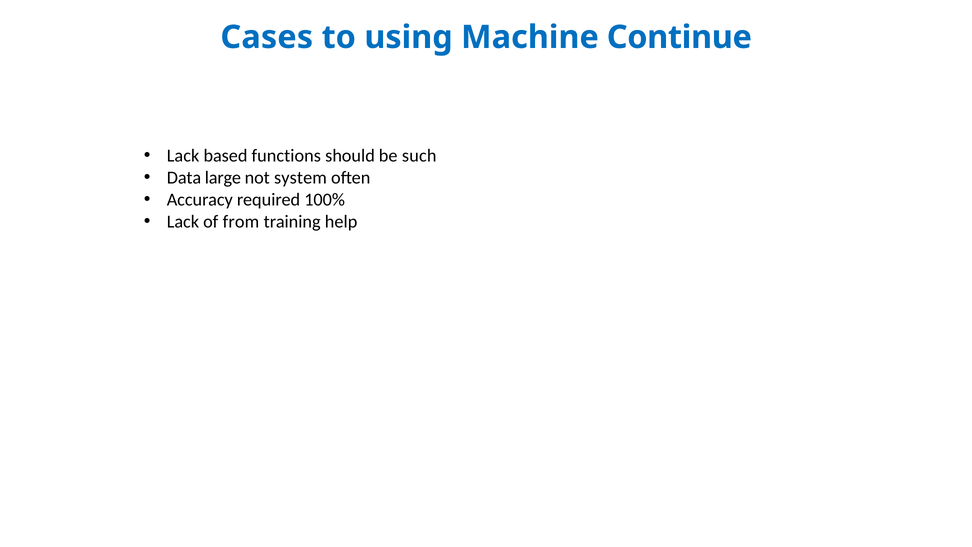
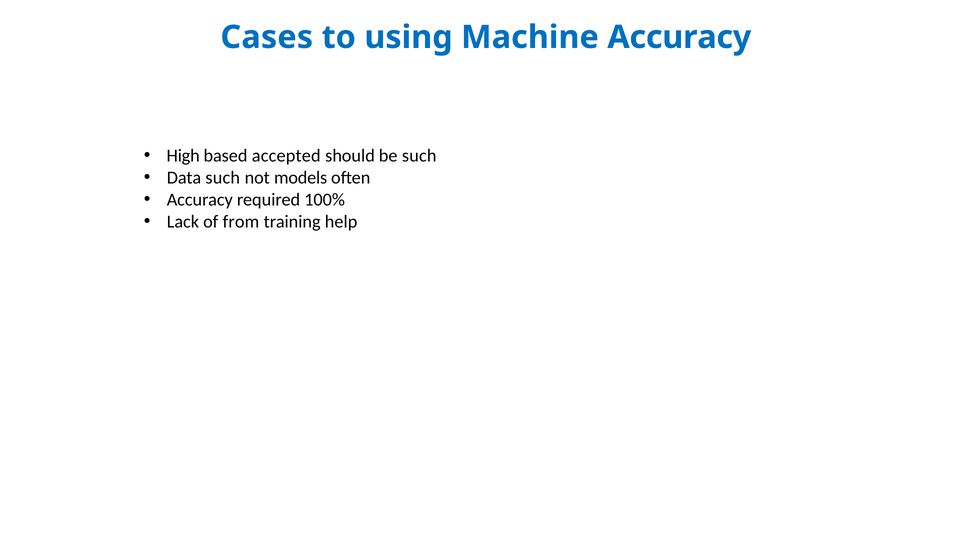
Machine Continue: Continue -> Accuracy (679, 37)
Lack: Lack -> High (183, 156)
functions: functions -> accepted (286, 156)
Data large: large -> such (223, 178)
system: system -> models (301, 178)
